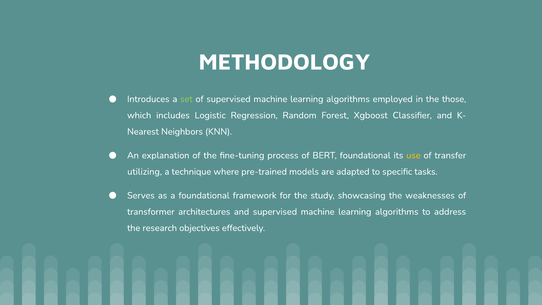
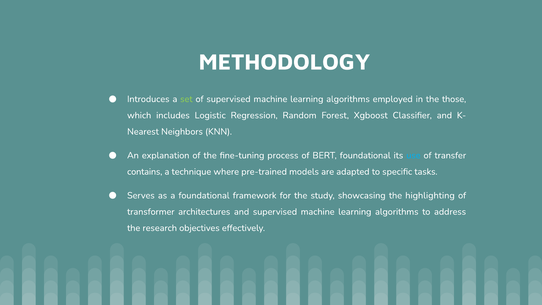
use colour: yellow -> light blue (413, 155)
utilizing: utilizing -> contains (145, 172)
weaknesses: weaknesses -> highlighting (430, 195)
